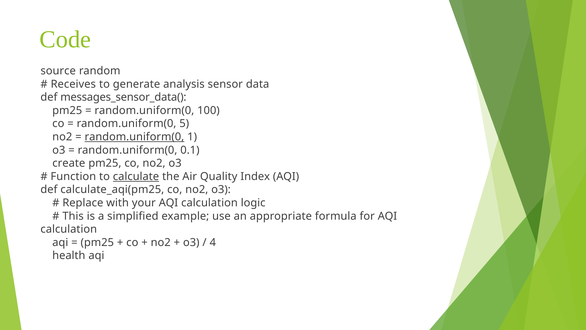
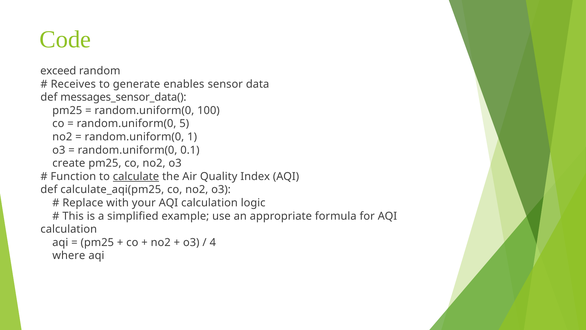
source: source -> exceed (58, 71)
analysis: analysis -> enables (184, 84)
random.uniform(0 underline: present -> none (134, 137)
health: health -> where (69, 255)
